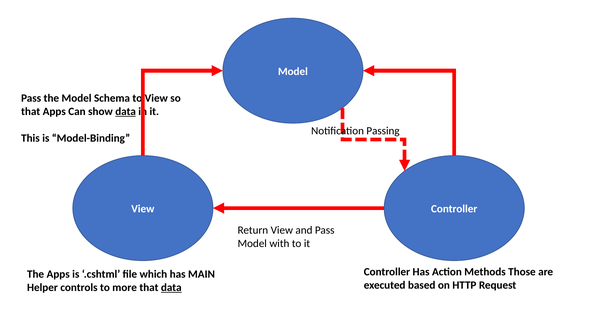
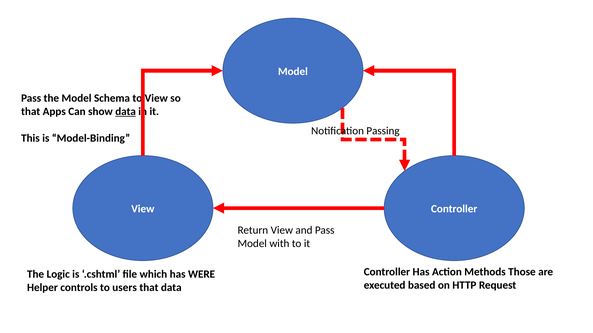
The Apps: Apps -> Logic (58, 275)
MAIN: MAIN -> WERE (202, 275)
more: more -> users (125, 288)
data underline: present -> none (171, 288)
